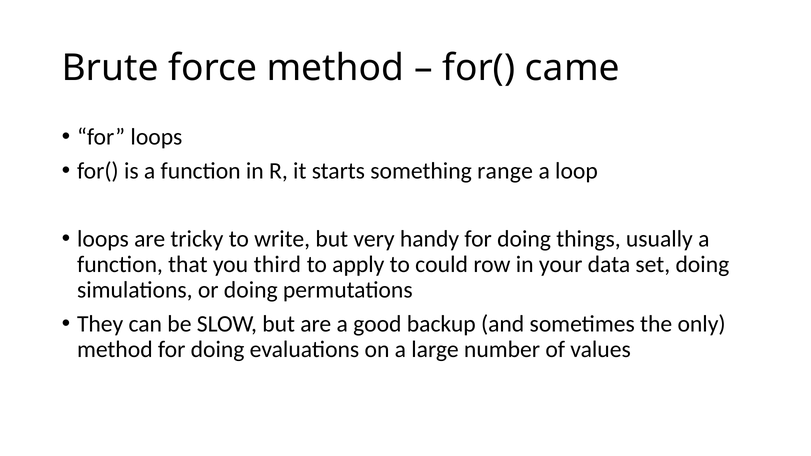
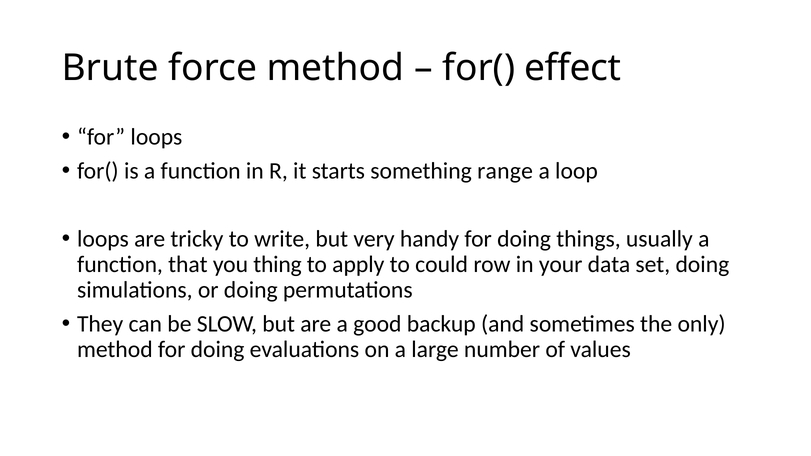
came: came -> effect (573, 68)
third: third -> thing (278, 265)
